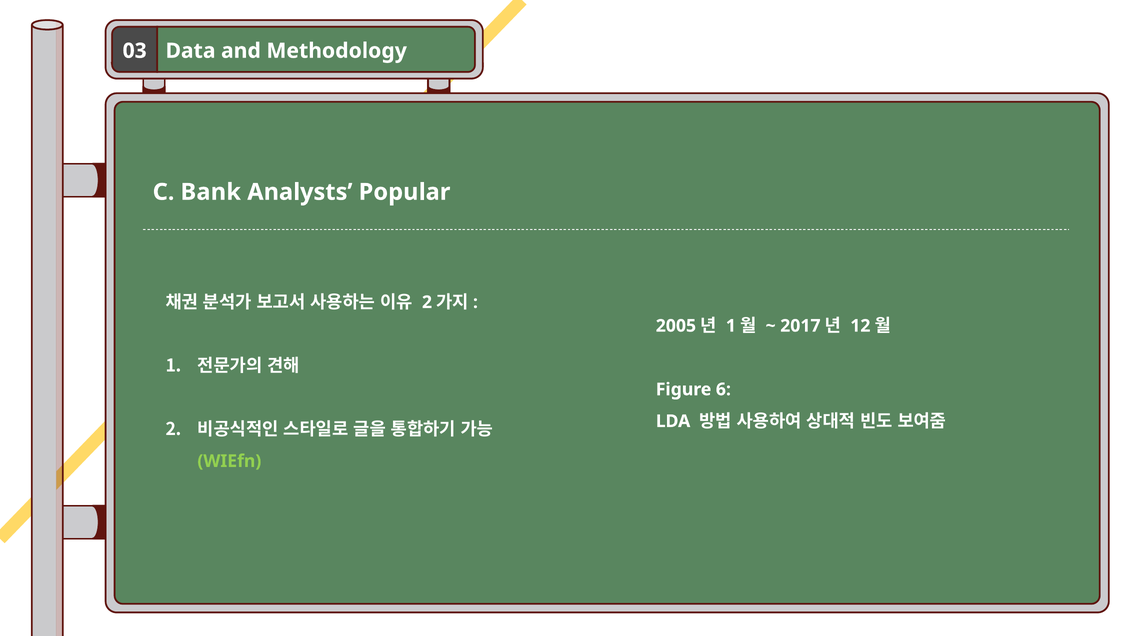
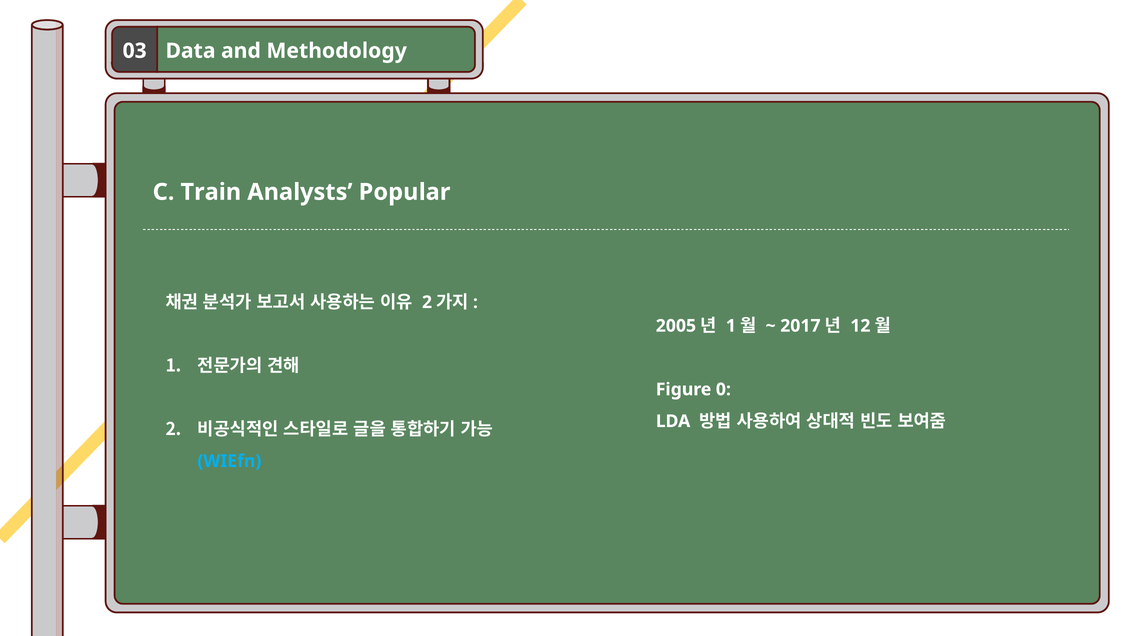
Bank: Bank -> Train (211, 192)
6: 6 -> 0 (723, 389)
WIEfn colour: light green -> light blue (229, 461)
